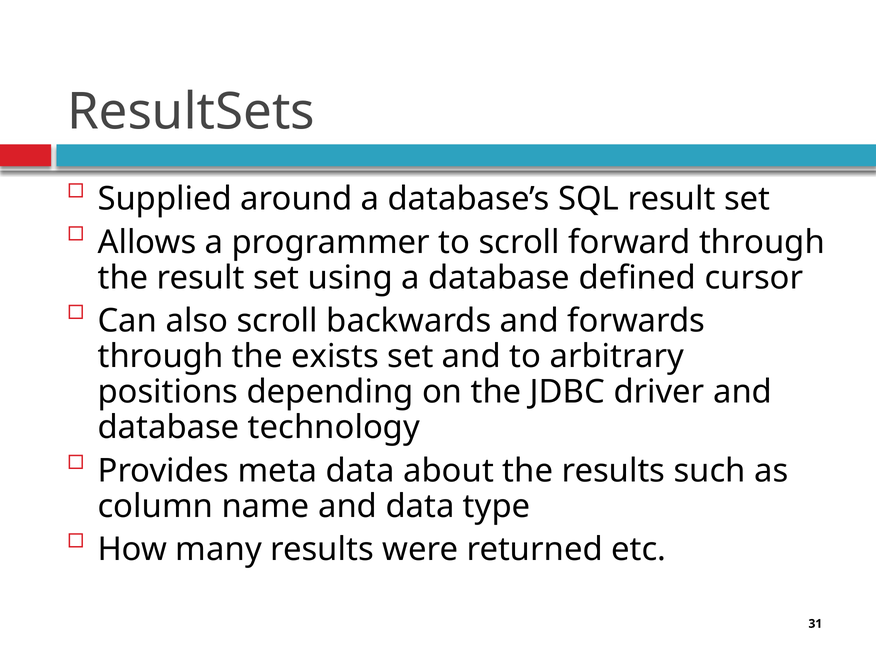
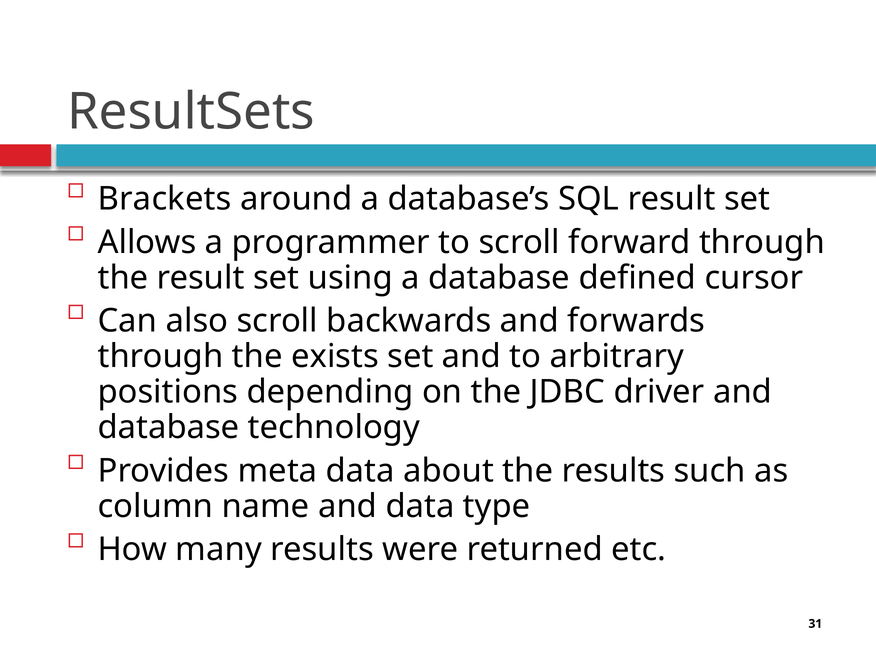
Supplied: Supplied -> Brackets (165, 199)
